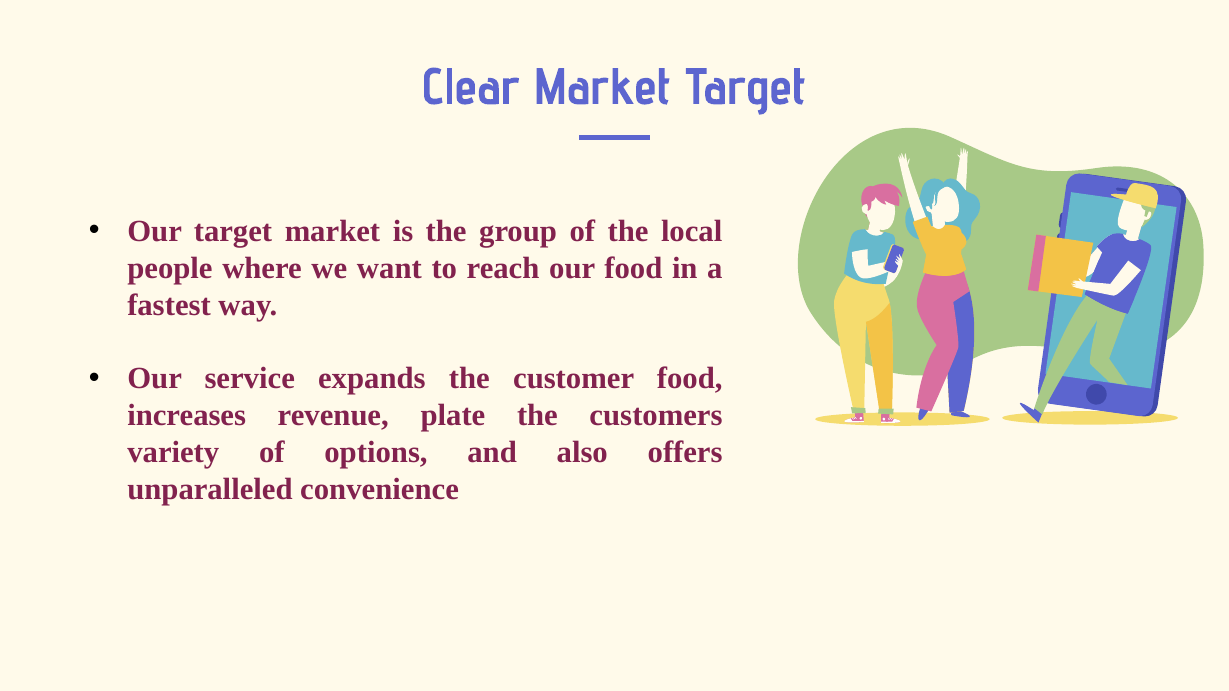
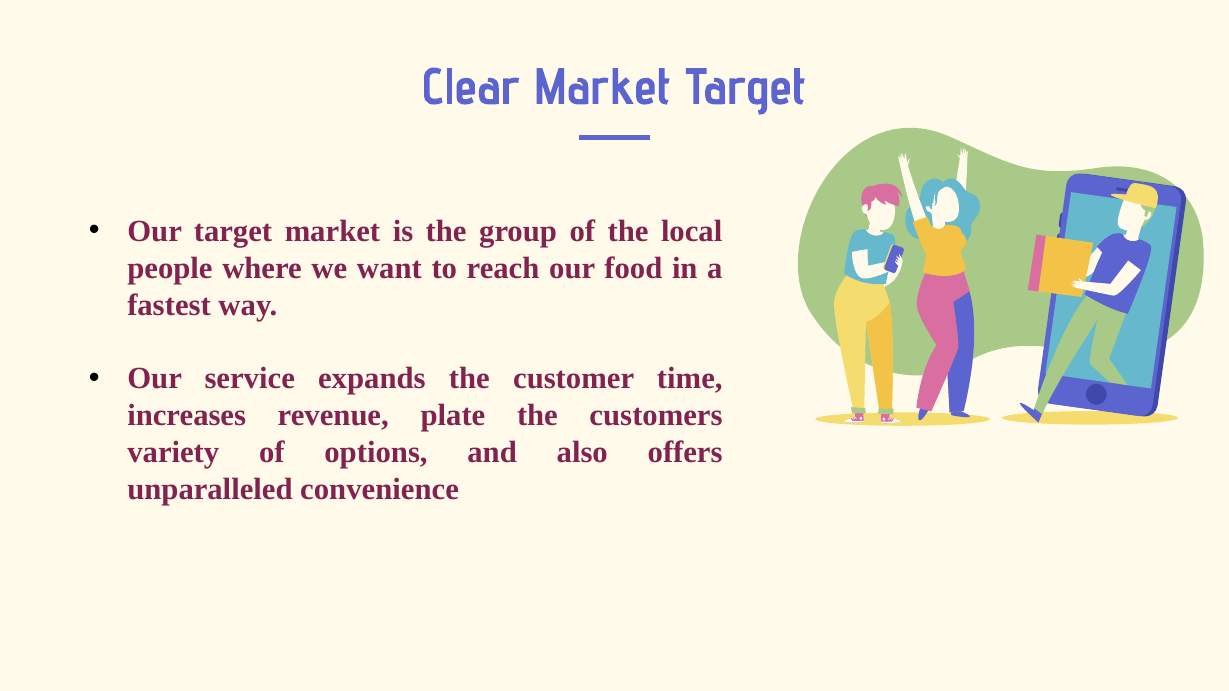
customer food: food -> time (690, 379)
